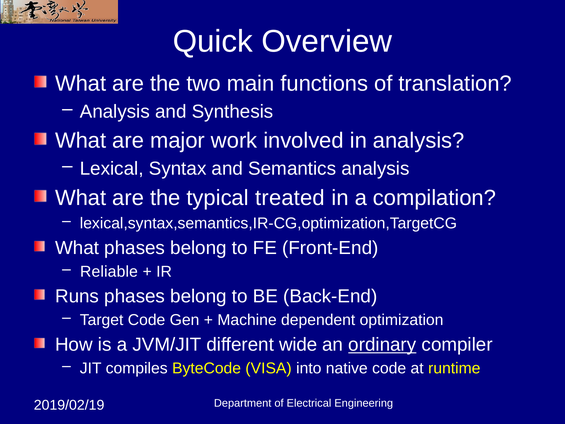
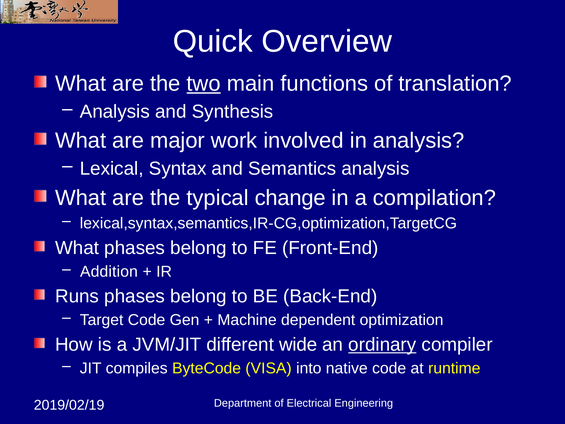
two underline: none -> present (204, 83)
treated: treated -> change (290, 198)
Reliable: Reliable -> Addition (109, 271)
